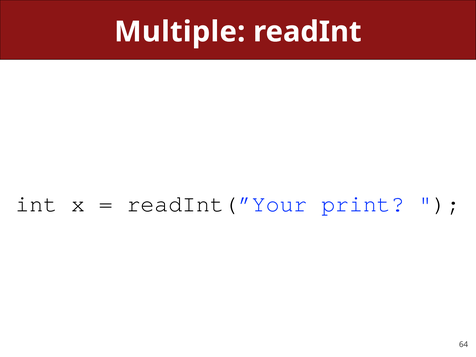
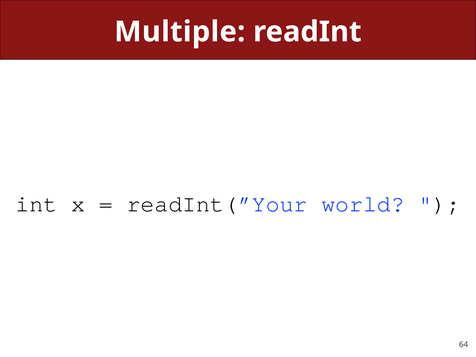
print: print -> world (363, 204)
